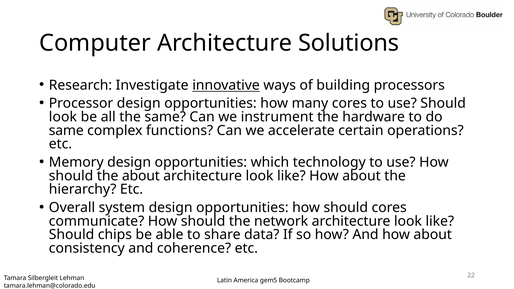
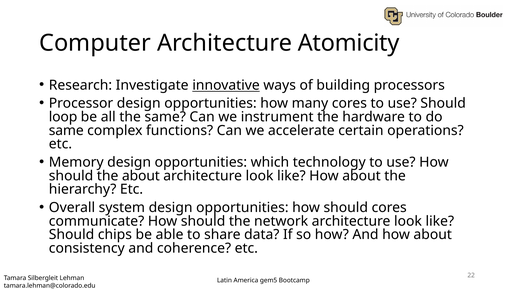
Solutions: Solutions -> Atomicity (349, 43)
look: look -> loop (63, 117)
